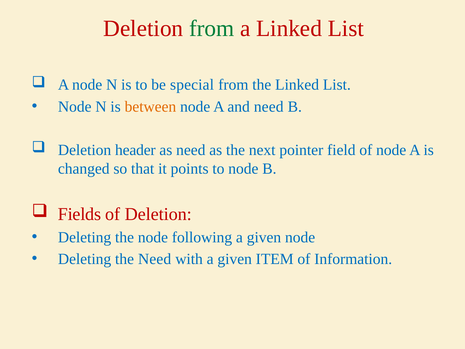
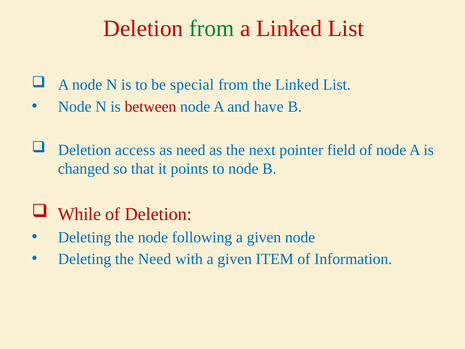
between colour: orange -> red (150, 106)
and need: need -> have (269, 106)
header: header -> access (135, 150)
Fields: Fields -> While (79, 214)
